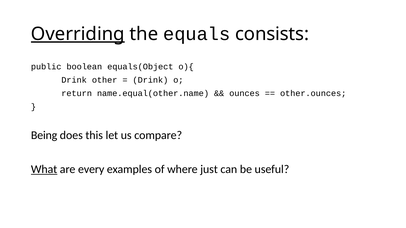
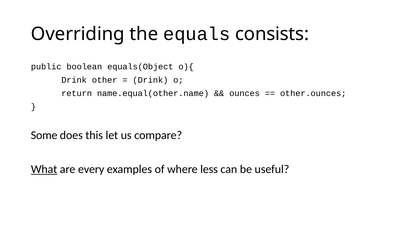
Overriding underline: present -> none (78, 34)
Being: Being -> Some (44, 136)
just: just -> less (209, 169)
